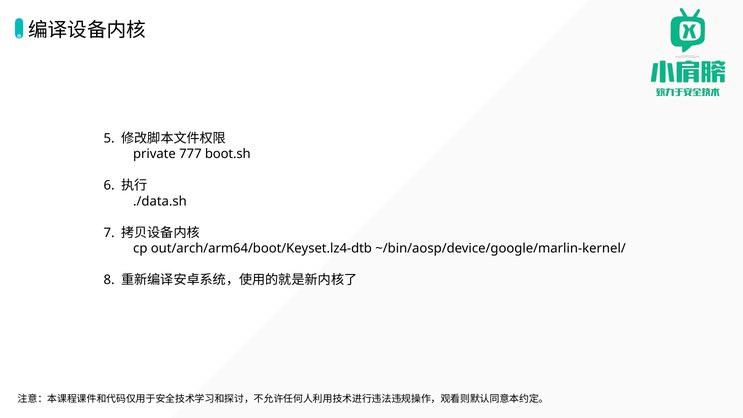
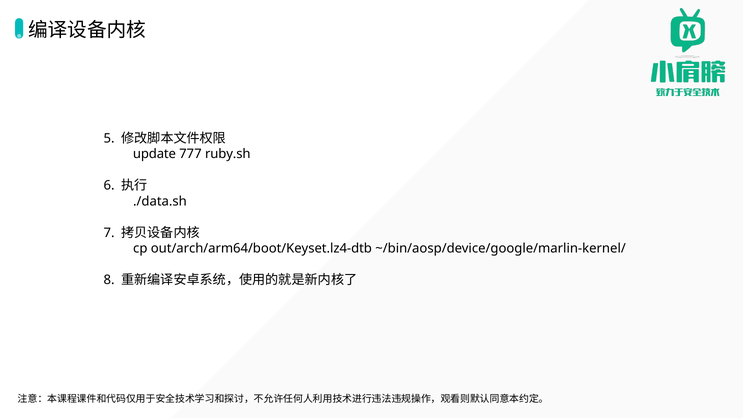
private: private -> update (154, 154)
boot.sh: boot.sh -> ruby.sh (228, 154)
